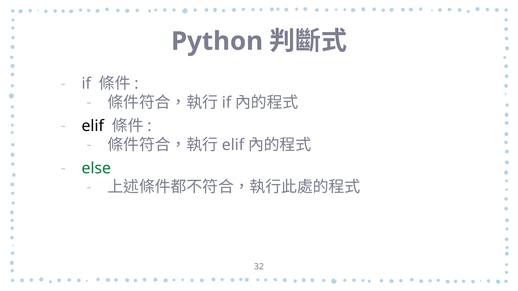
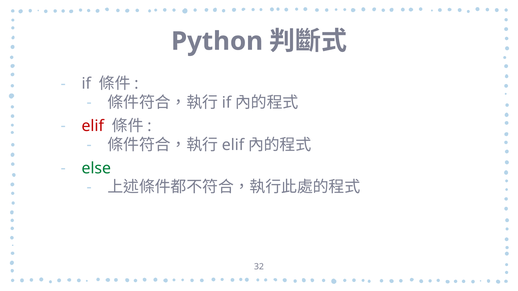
elif colour: black -> red (93, 126)
